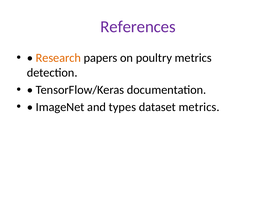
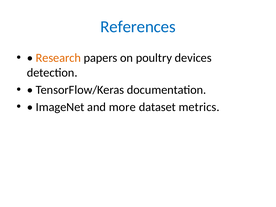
References colour: purple -> blue (138, 27)
poultry metrics: metrics -> devices (193, 58)
types: types -> more (122, 107)
